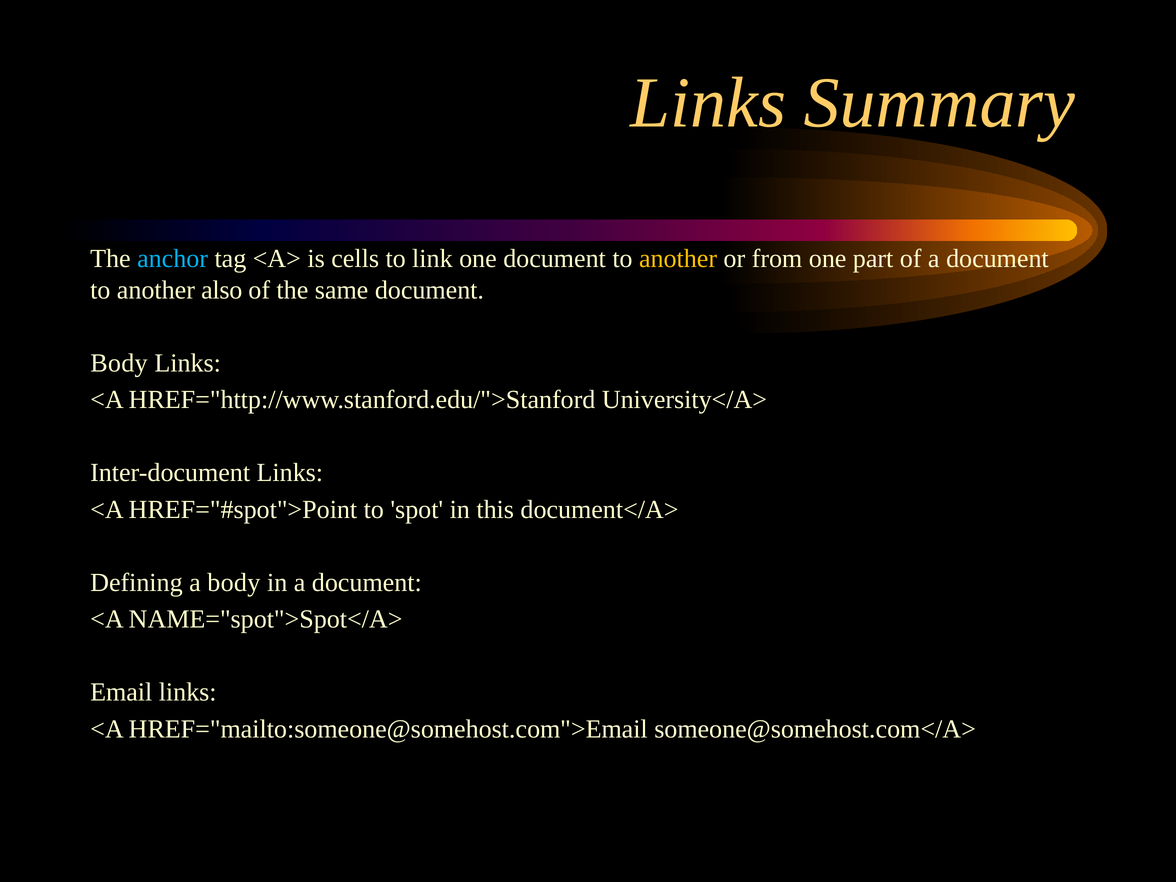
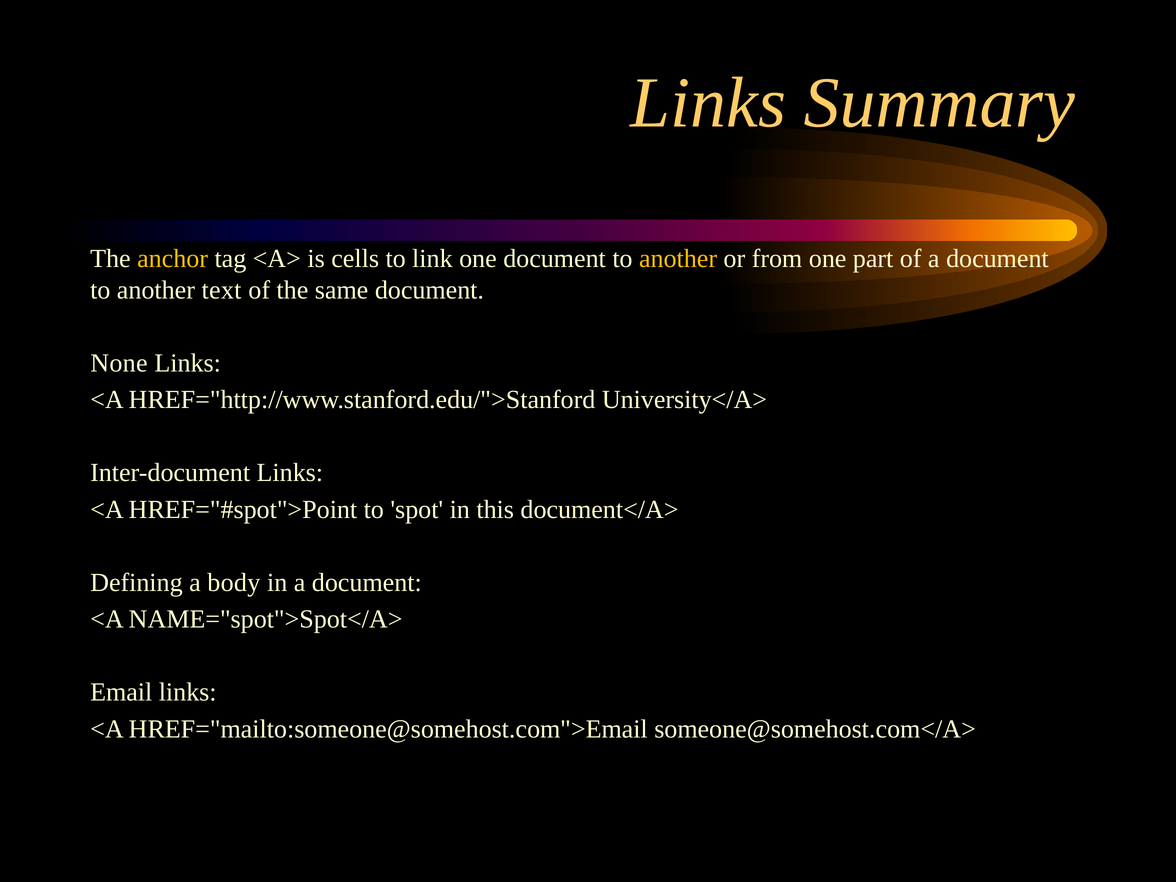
anchor colour: light blue -> yellow (173, 259)
also: also -> text (222, 290)
Body: Body -> None (119, 363)
